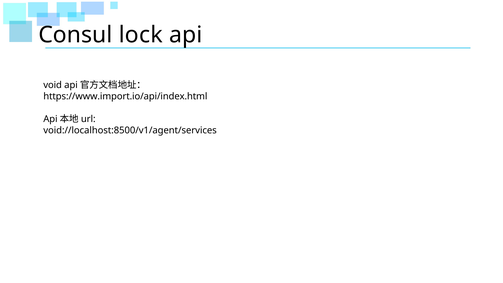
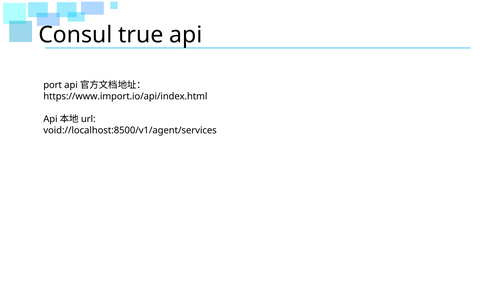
lock: lock -> true (141, 35)
void: void -> port (53, 85)
